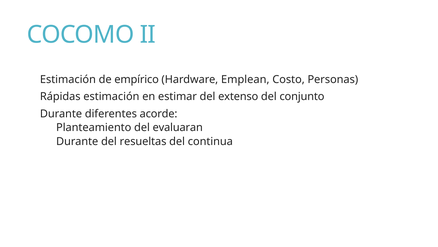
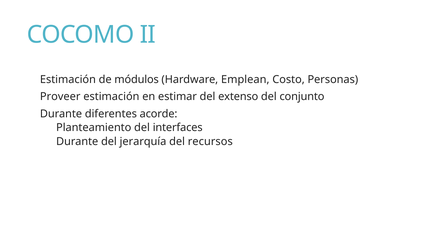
empírico: empírico -> módulos (137, 79)
Rápidas: Rápidas -> Proveer (60, 96)
evaluaran: evaluaran -> interfaces (178, 127)
resueltas: resueltas -> jerarquía (143, 141)
continua: continua -> recursos (210, 141)
